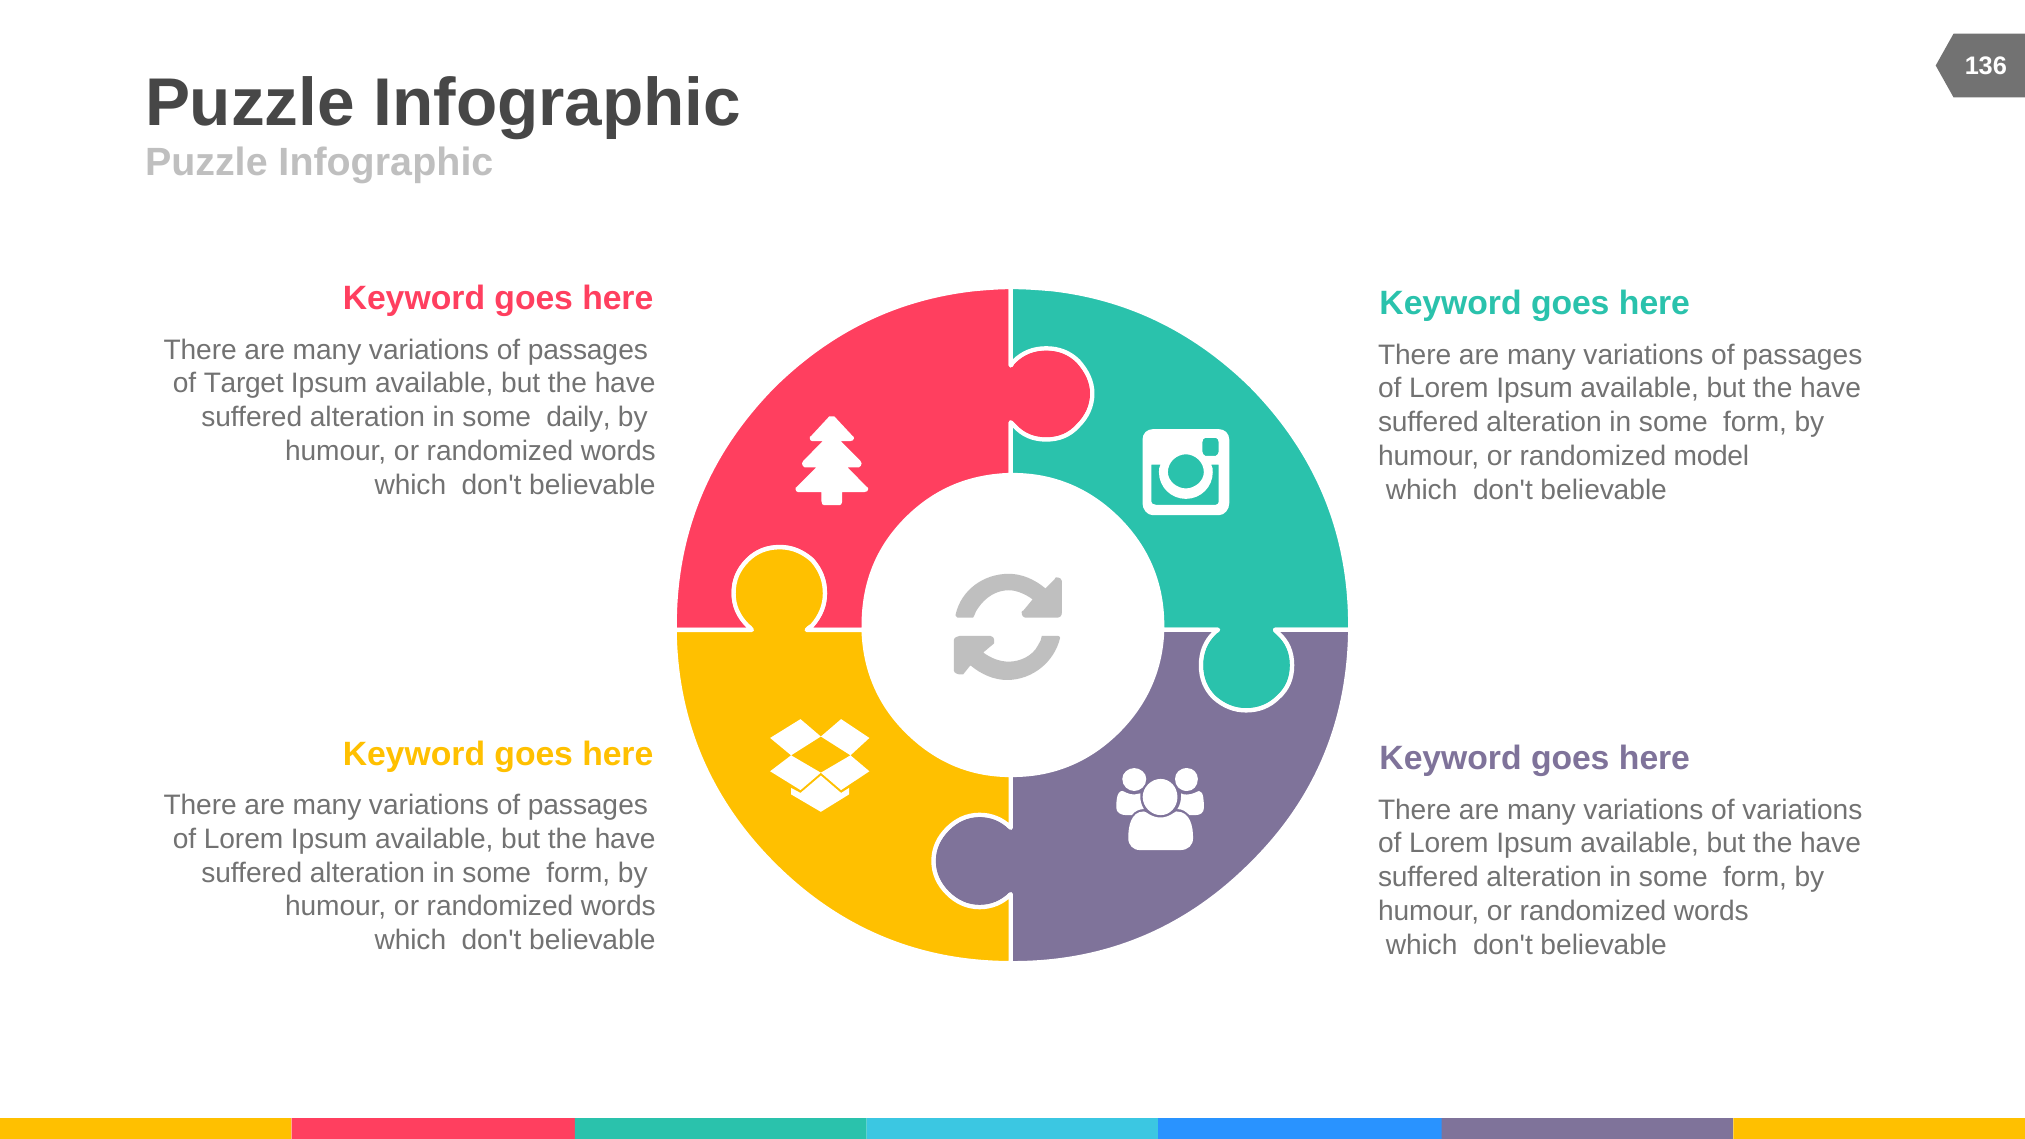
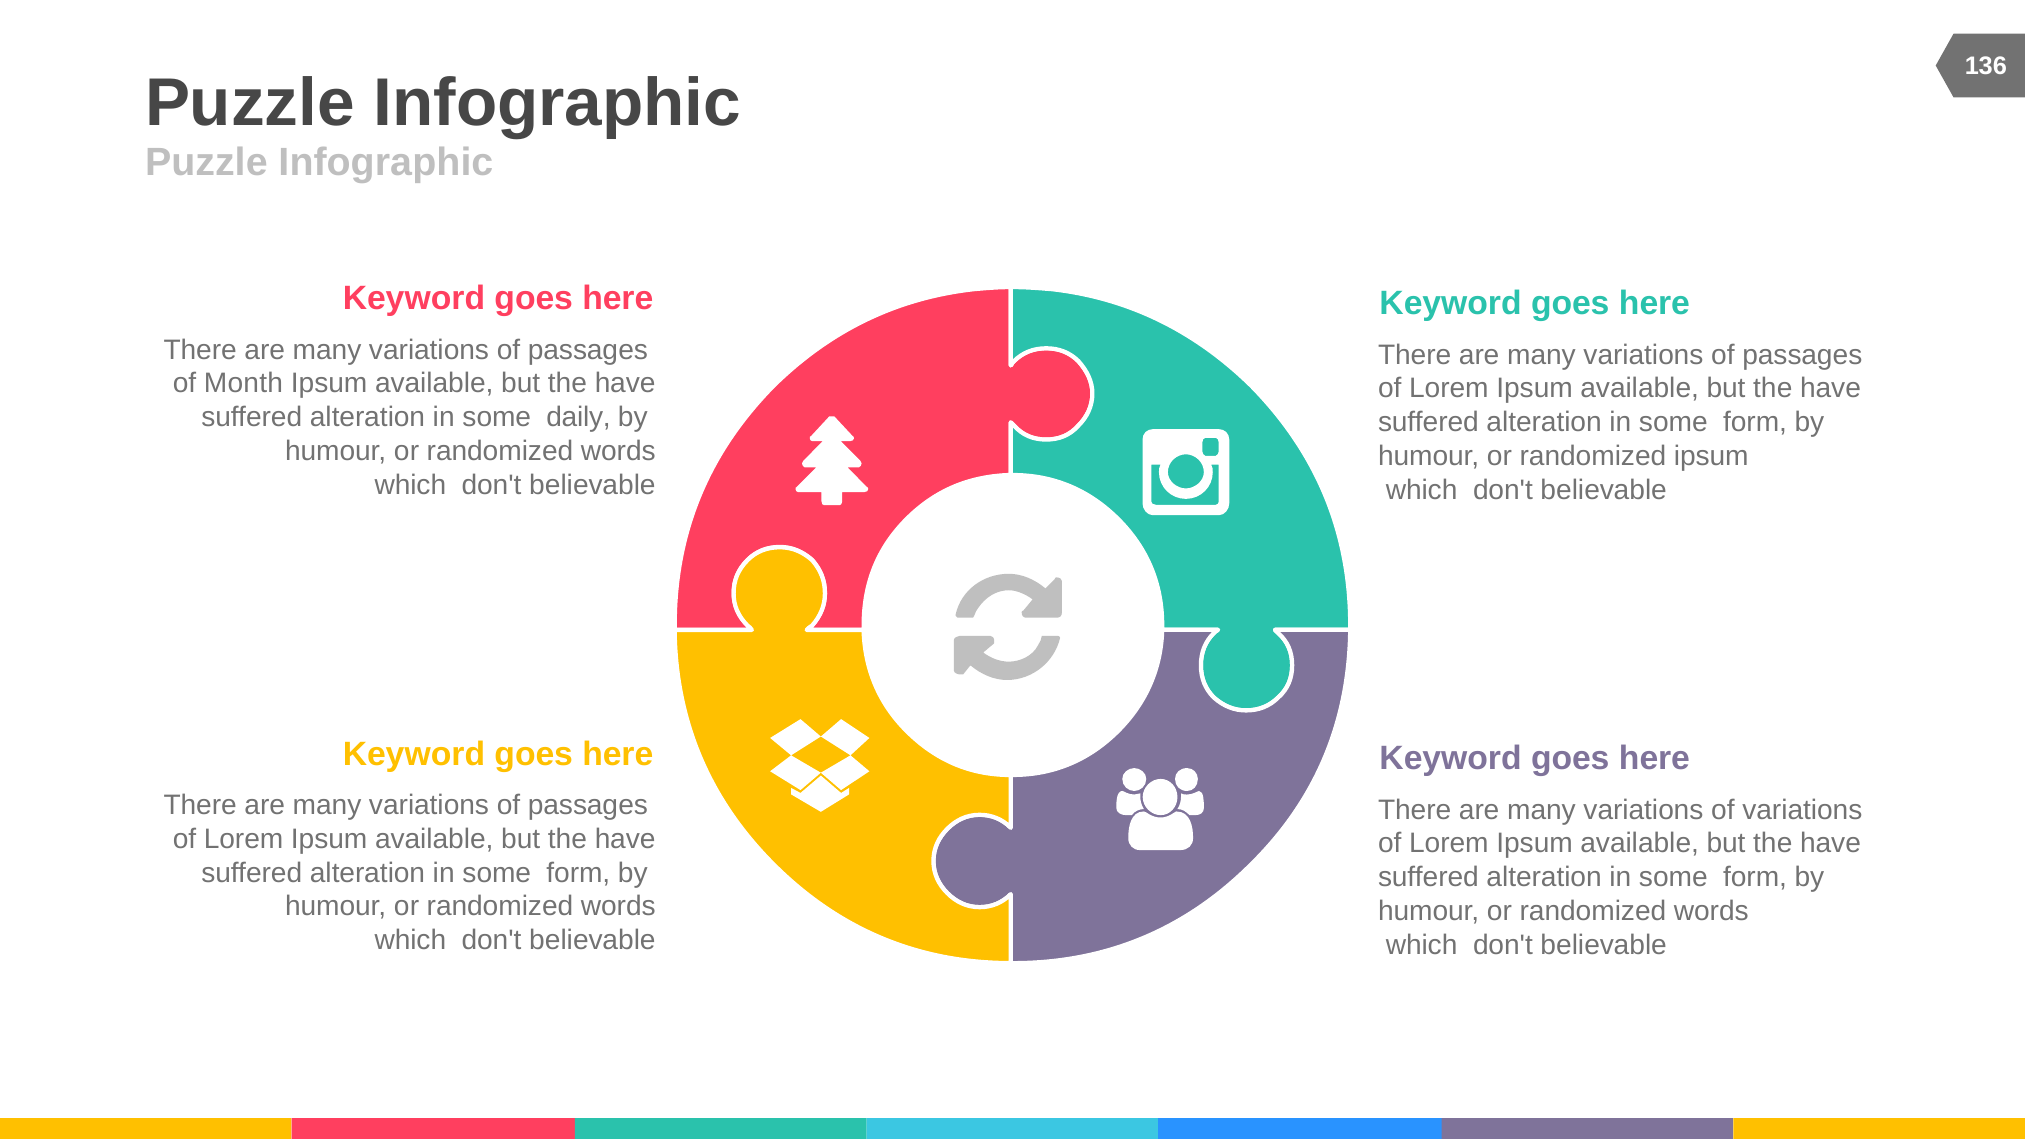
Target: Target -> Month (243, 384)
randomized model: model -> ipsum (1711, 456)
